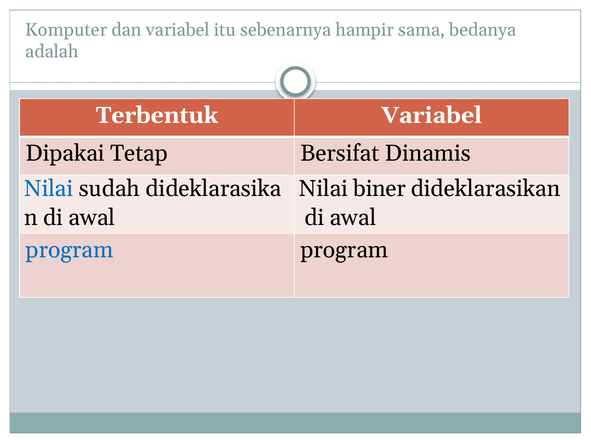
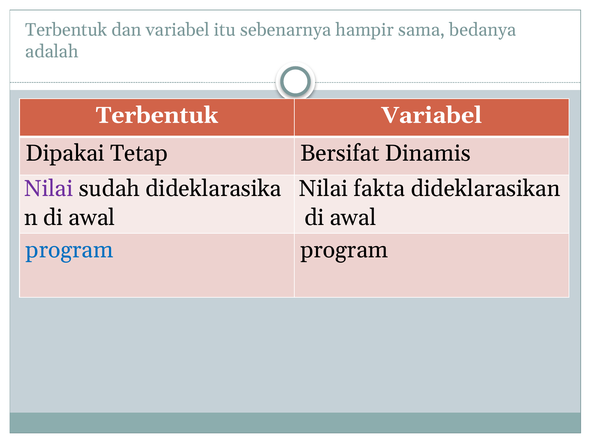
Komputer: Komputer -> Terbentuk (66, 30)
Nilai colour: blue -> purple (49, 189)
biner: biner -> fakta (379, 189)
